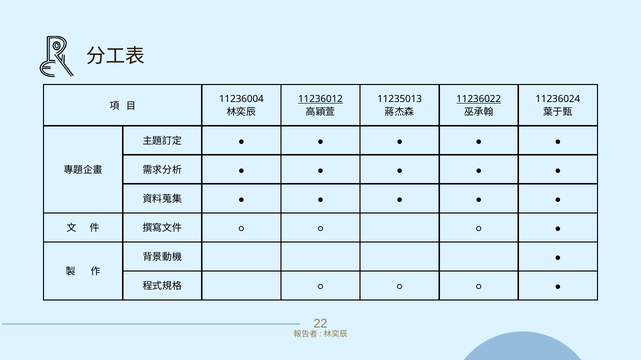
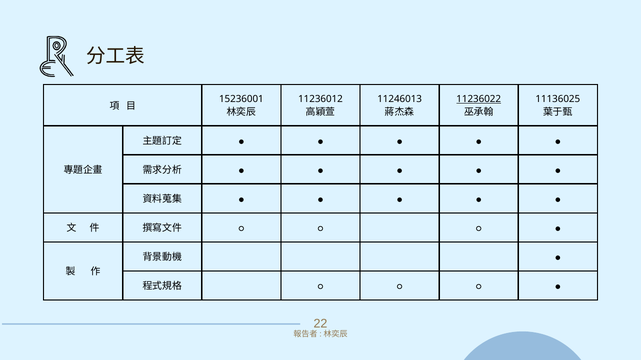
11236004: 11236004 -> 15236001 (241, 99)
11236012 underline: present -> none (320, 99)
11235013: 11235013 -> 11246013 (400, 99)
11236024: 11236024 -> 11136025 (558, 99)
